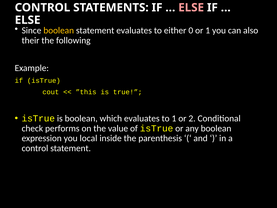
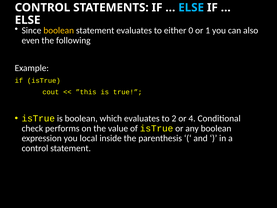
ELSE colour: pink -> light blue (191, 8)
their: their -> even (31, 40)
to 1: 1 -> 2 (174, 118)
2: 2 -> 4 (192, 118)
